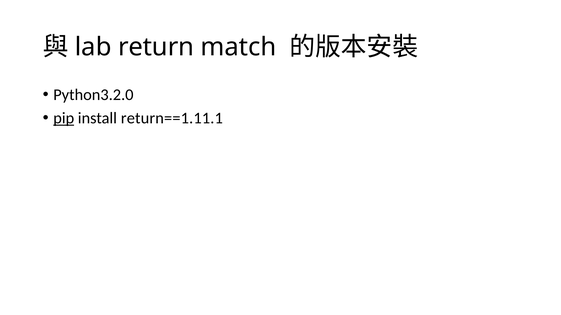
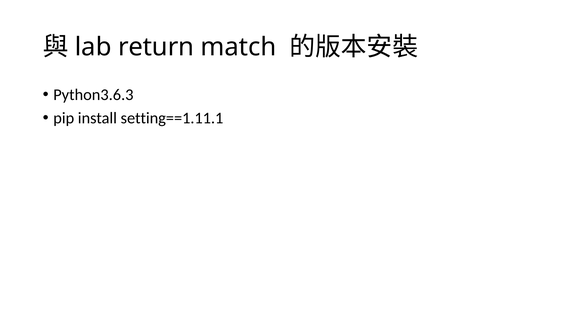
Python3.2.0: Python3.2.0 -> Python3.6.3 (93, 95)
pip underline: present -> none (64, 118)
return==1.11.1: return==1.11.1 -> setting==1.11.1 (172, 118)
